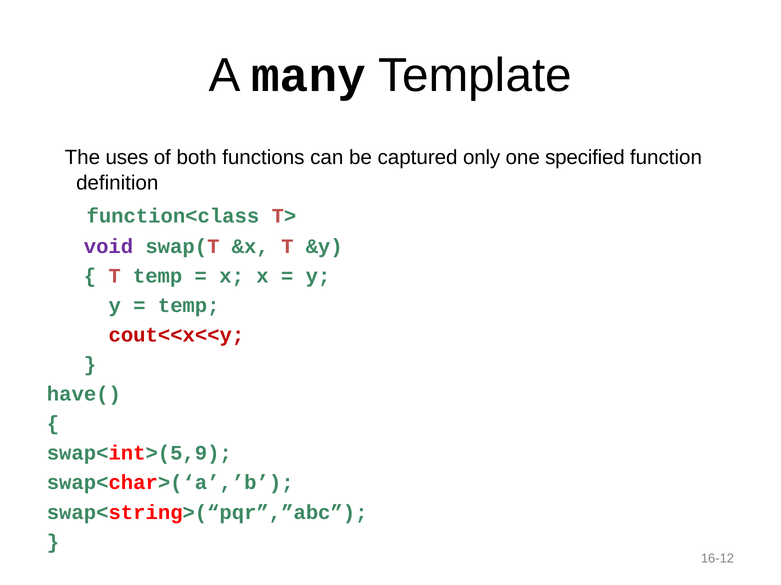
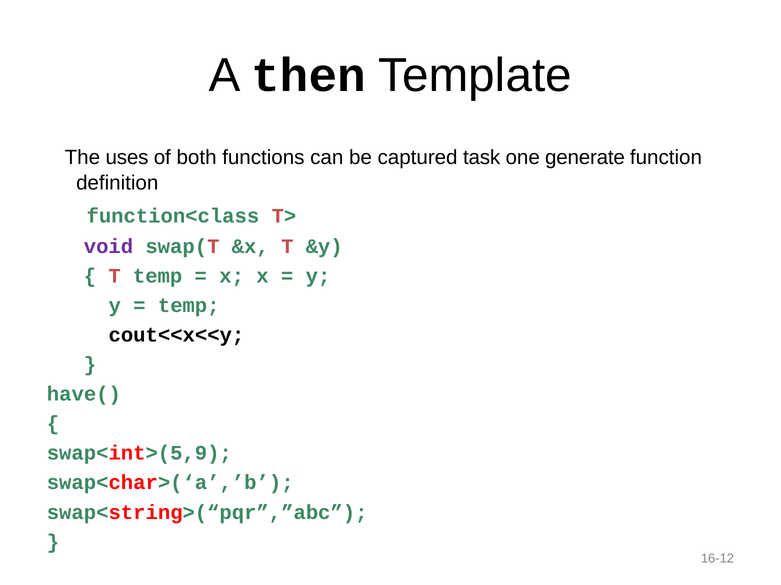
many: many -> then (309, 76)
only: only -> task (482, 158)
specified: specified -> generate (585, 158)
cout<<x<<y colour: red -> black (176, 335)
